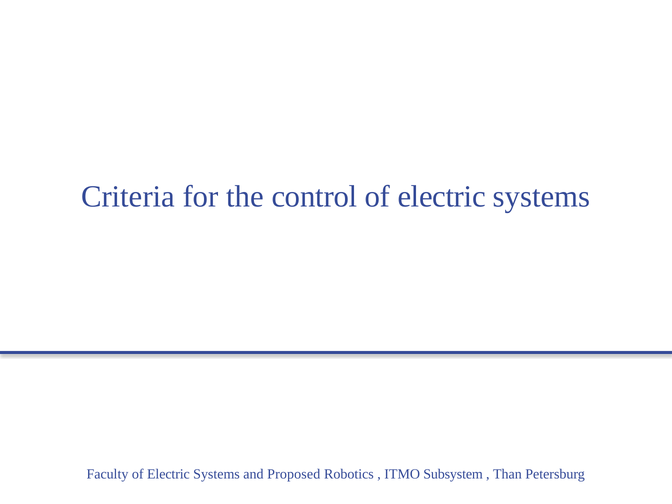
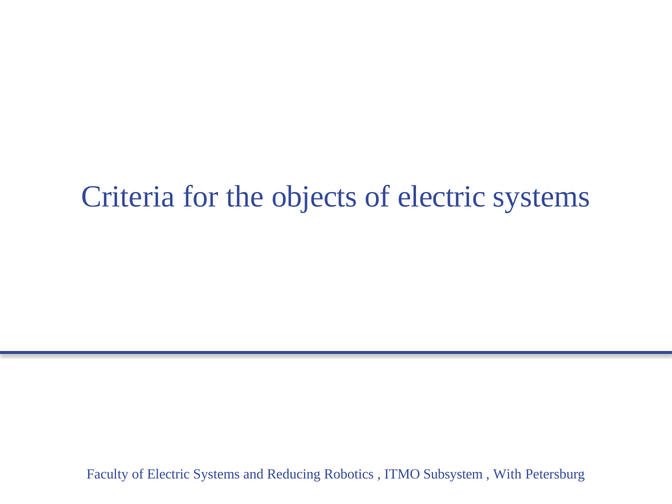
control: control -> objects (314, 197)
Proposed: Proposed -> Reducing (294, 474)
Than: Than -> With (507, 474)
